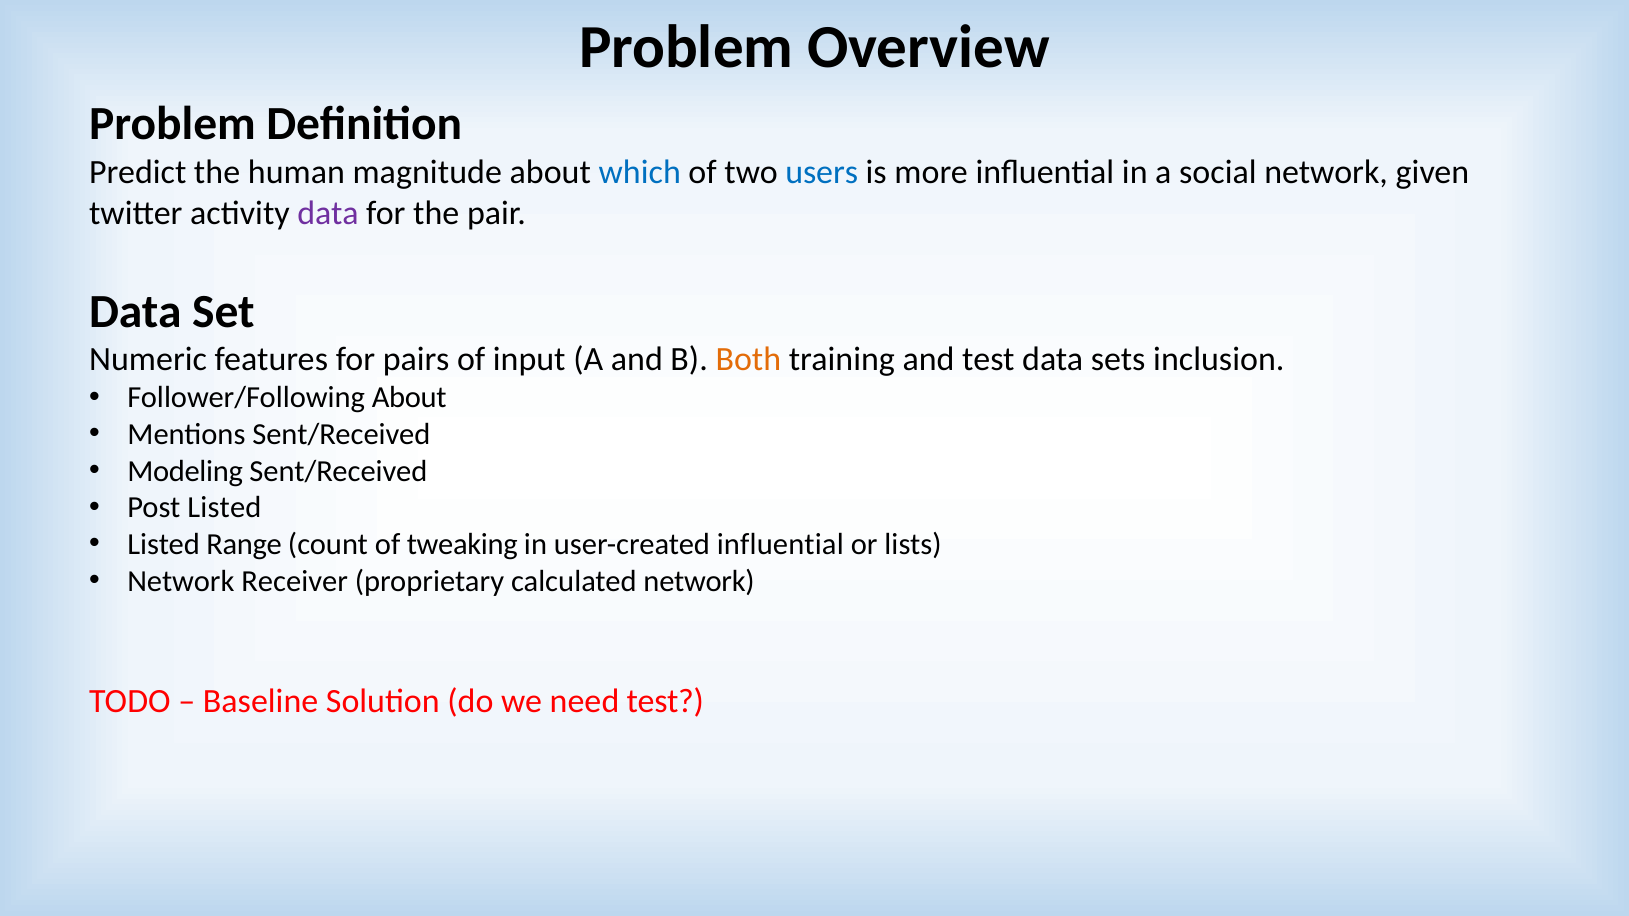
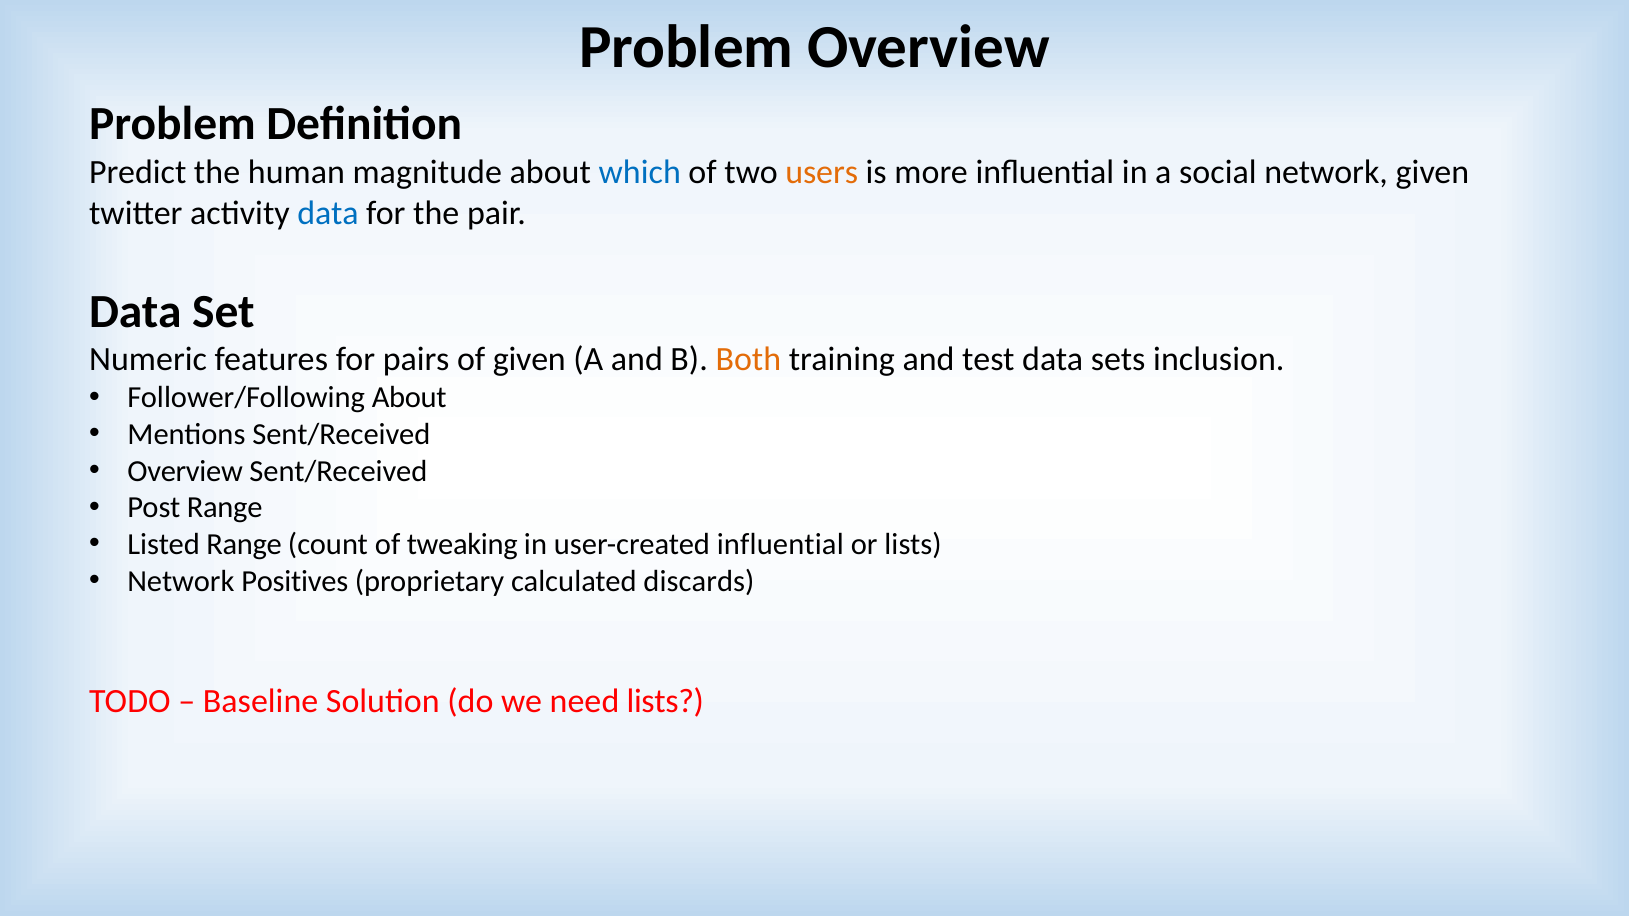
users colour: blue -> orange (822, 172)
data colour: purple -> blue (328, 213)
of input: input -> given (529, 360)
Modeling: Modeling -> Overview (185, 471)
Post Listed: Listed -> Range (225, 508)
Receiver: Receiver -> Positives (295, 581)
calculated network: network -> discards (699, 581)
need test: test -> lists (665, 702)
